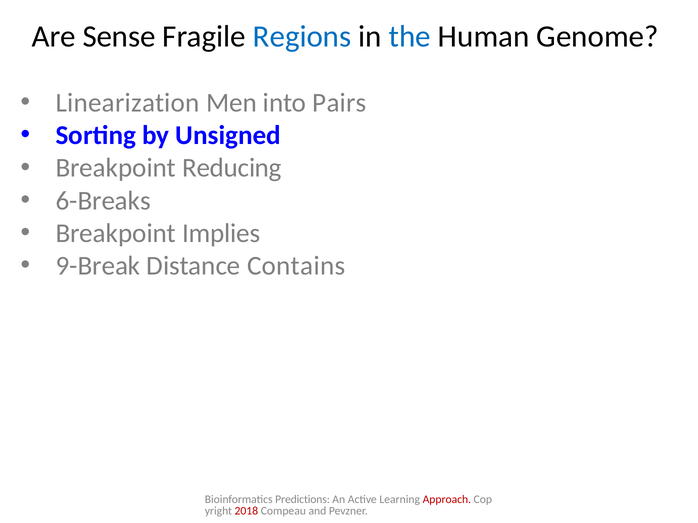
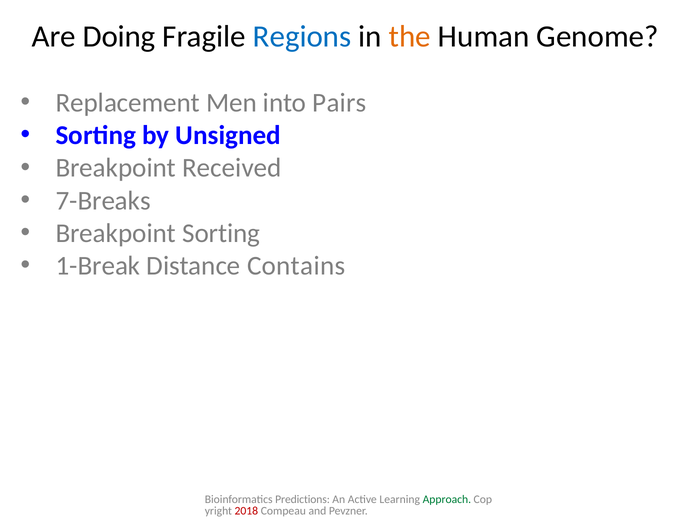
Sense: Sense -> Doing (119, 37)
the colour: blue -> orange (410, 37)
Linearization: Linearization -> Replacement (128, 103)
Reducing: Reducing -> Received (232, 168)
6-Breaks: 6-Breaks -> 7-Breaks (103, 201)
Breakpoint Implies: Implies -> Sorting (221, 233)
9-Break: 9-Break -> 1-Break (98, 266)
Approach colour: red -> green (447, 500)
